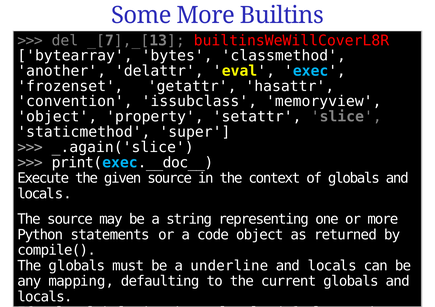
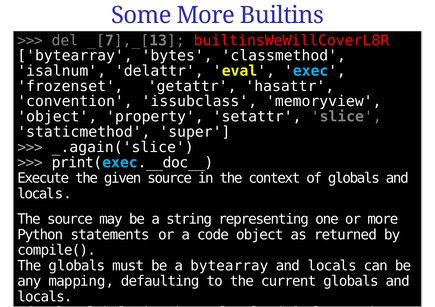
another: another -> isalnum (62, 71)
a underline: underline -> bytearray (229, 265)
